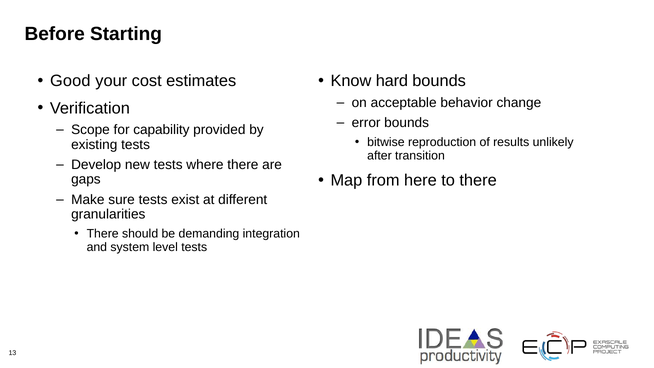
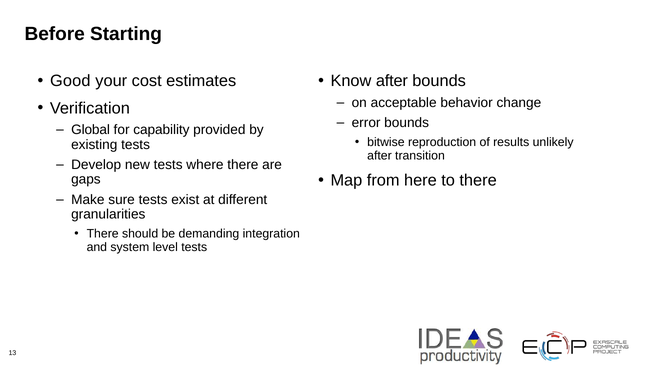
Know hard: hard -> after (392, 81)
Scope: Scope -> Global (91, 130)
